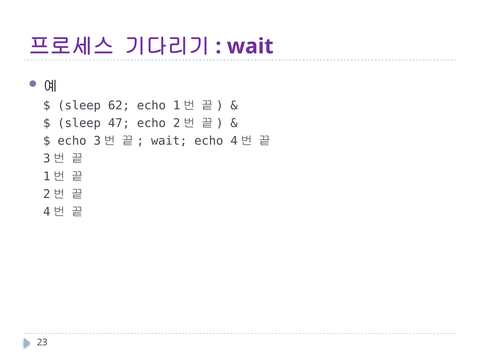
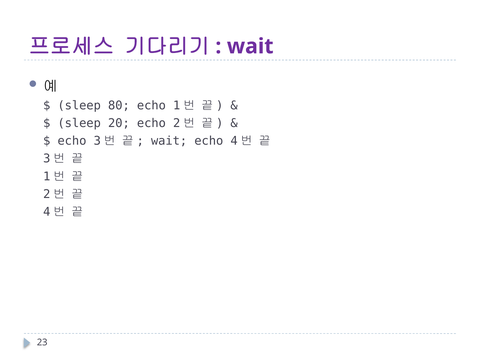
62: 62 -> 80 (119, 105)
47: 47 -> 20 (119, 123)
